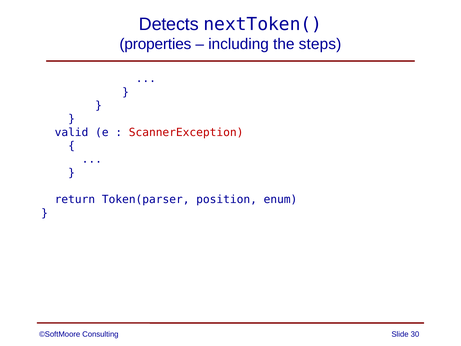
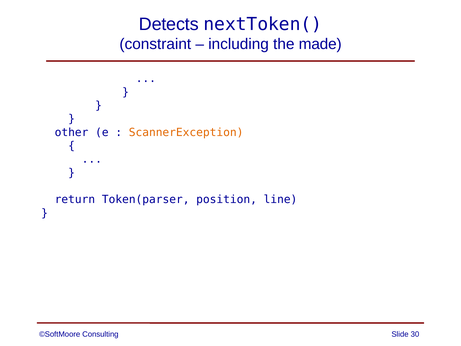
properties: properties -> constraint (155, 44)
steps: steps -> made (320, 44)
valid: valid -> other (72, 132)
ScannerException colour: red -> orange (186, 132)
enum: enum -> line (280, 199)
